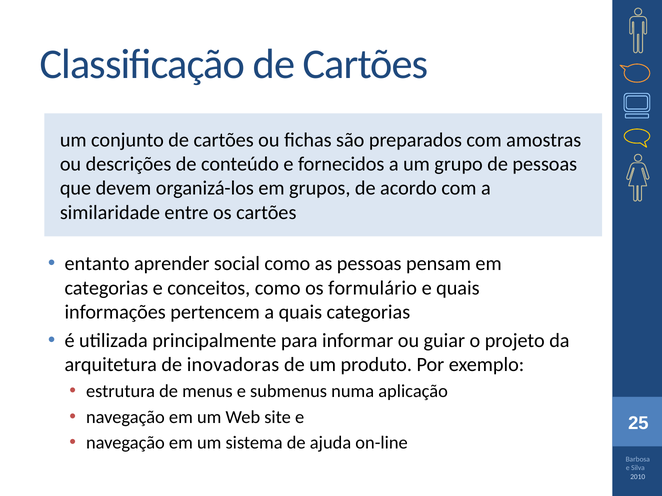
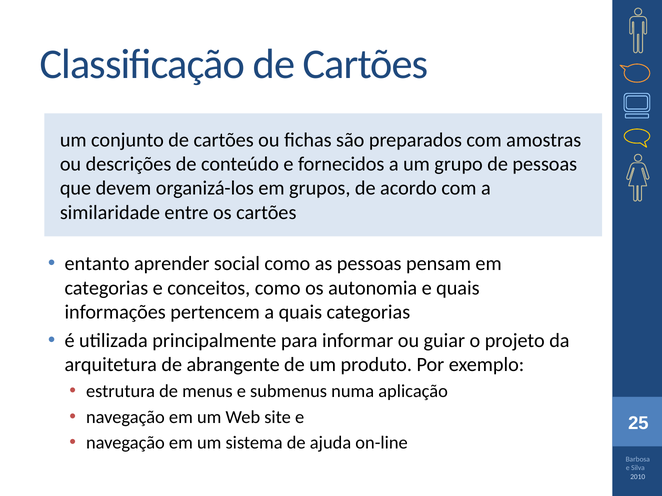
formulário: formulário -> autonomia (373, 288)
inovadoras: inovadoras -> abrangente (233, 365)
